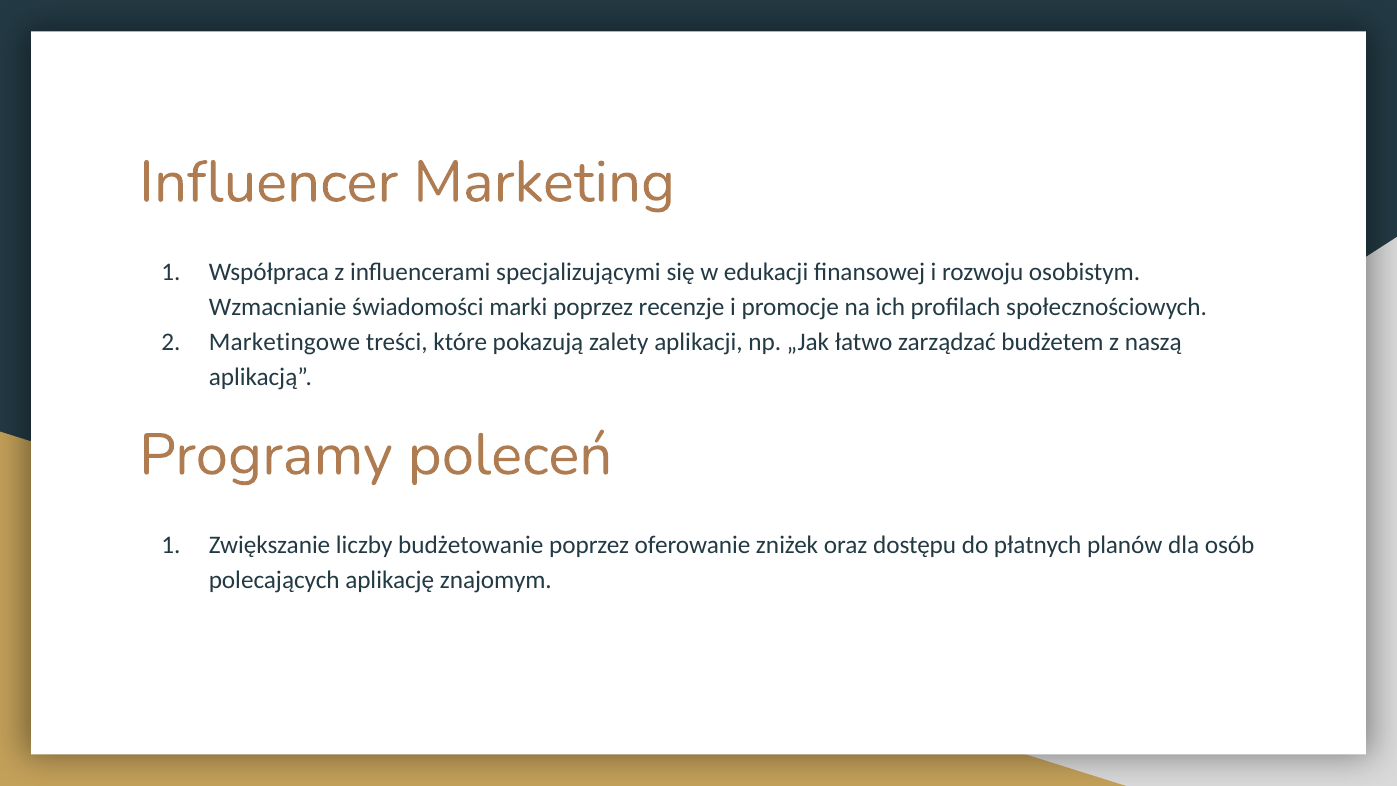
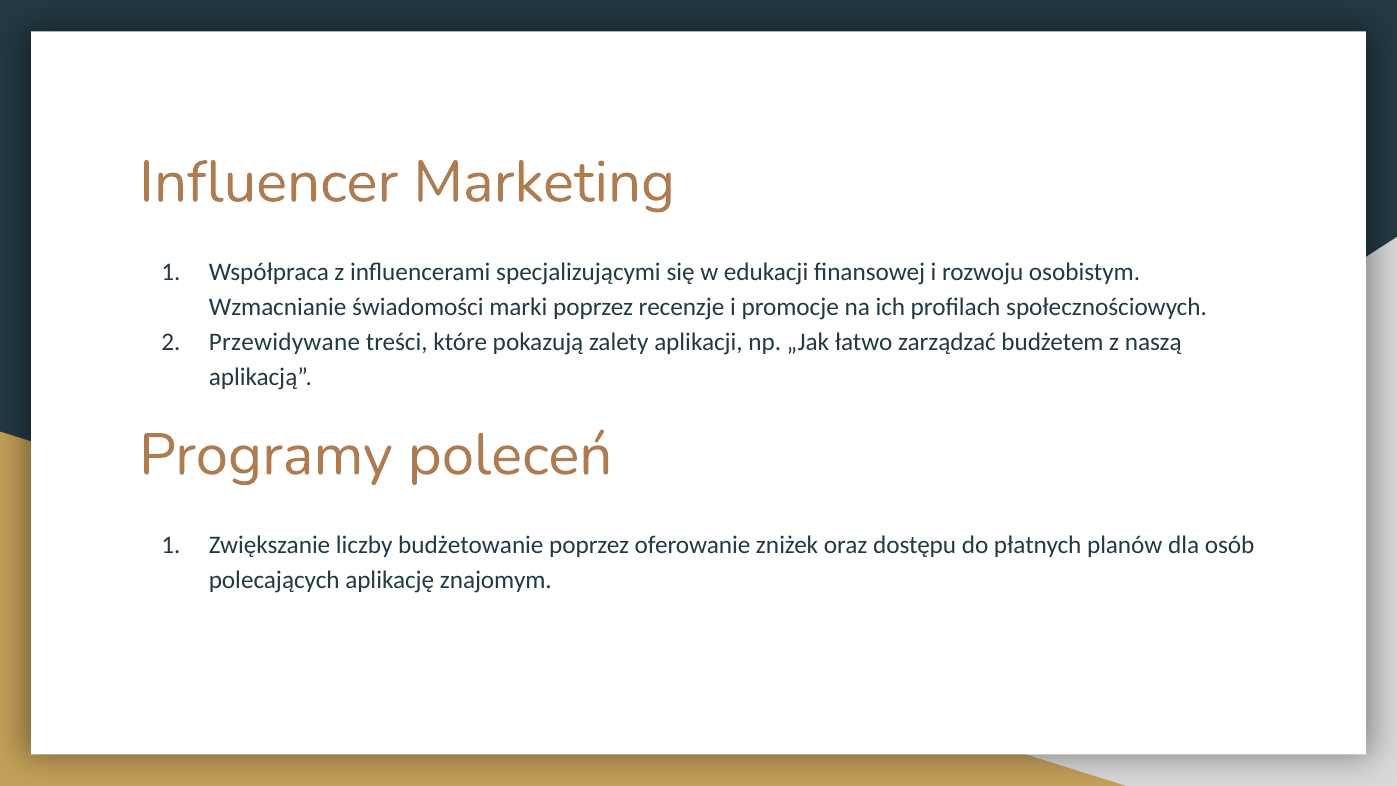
Marketingowe: Marketingowe -> Przewidywane (285, 342)
